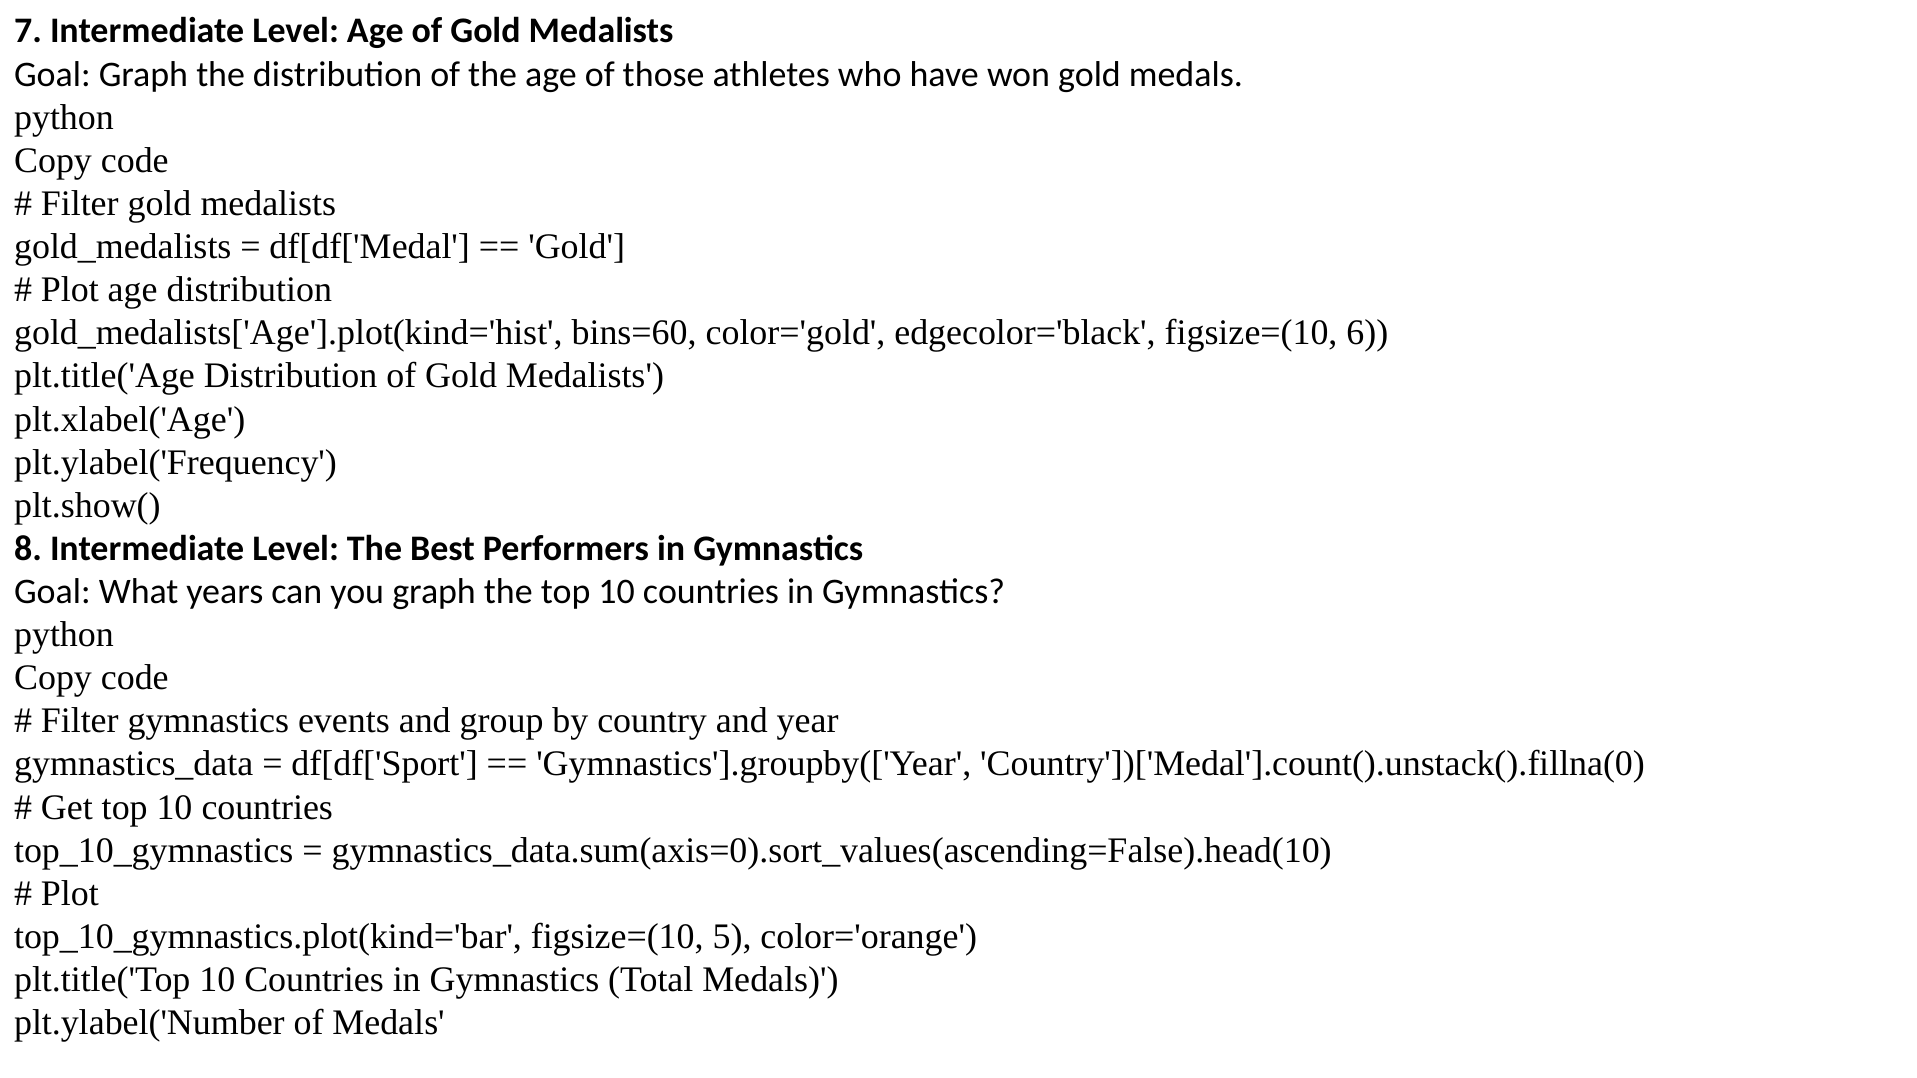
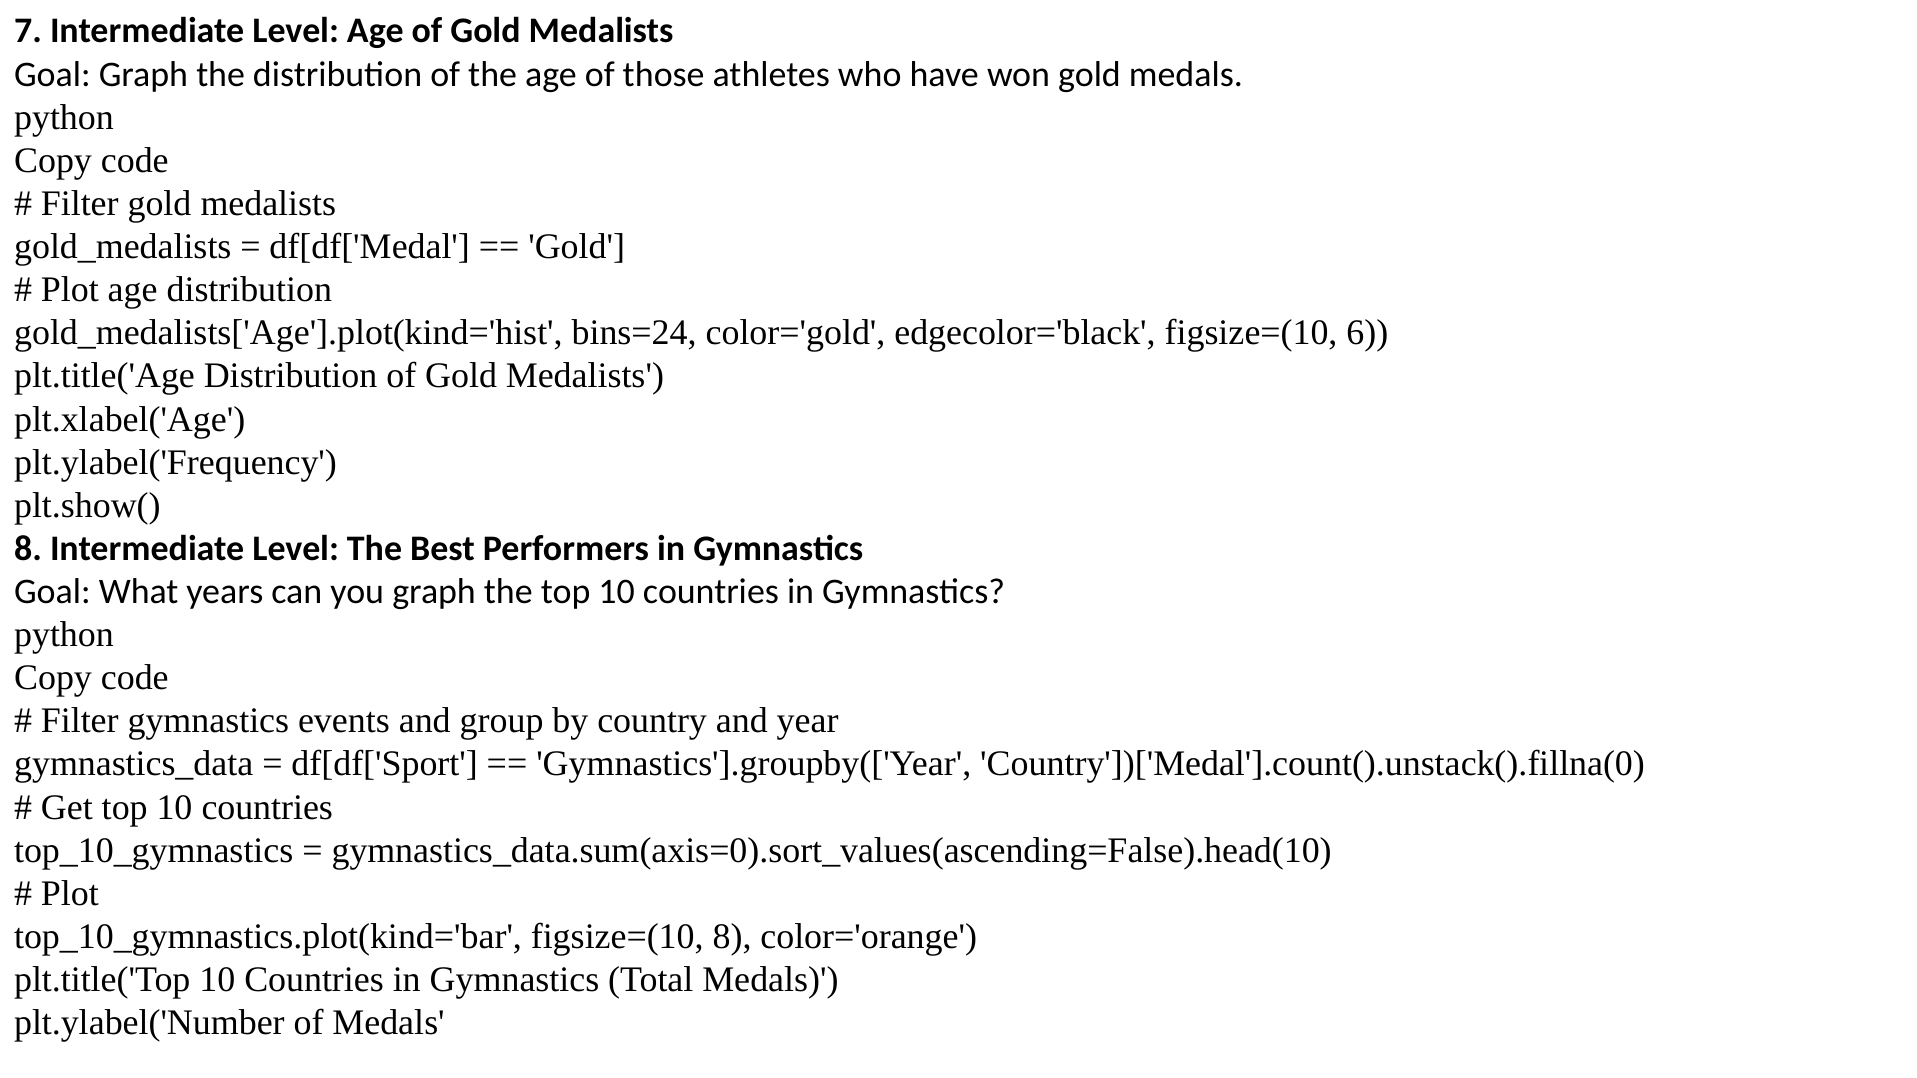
bins=60: bins=60 -> bins=24 (634, 333)
figsize=(10 5: 5 -> 8 (732, 937)
